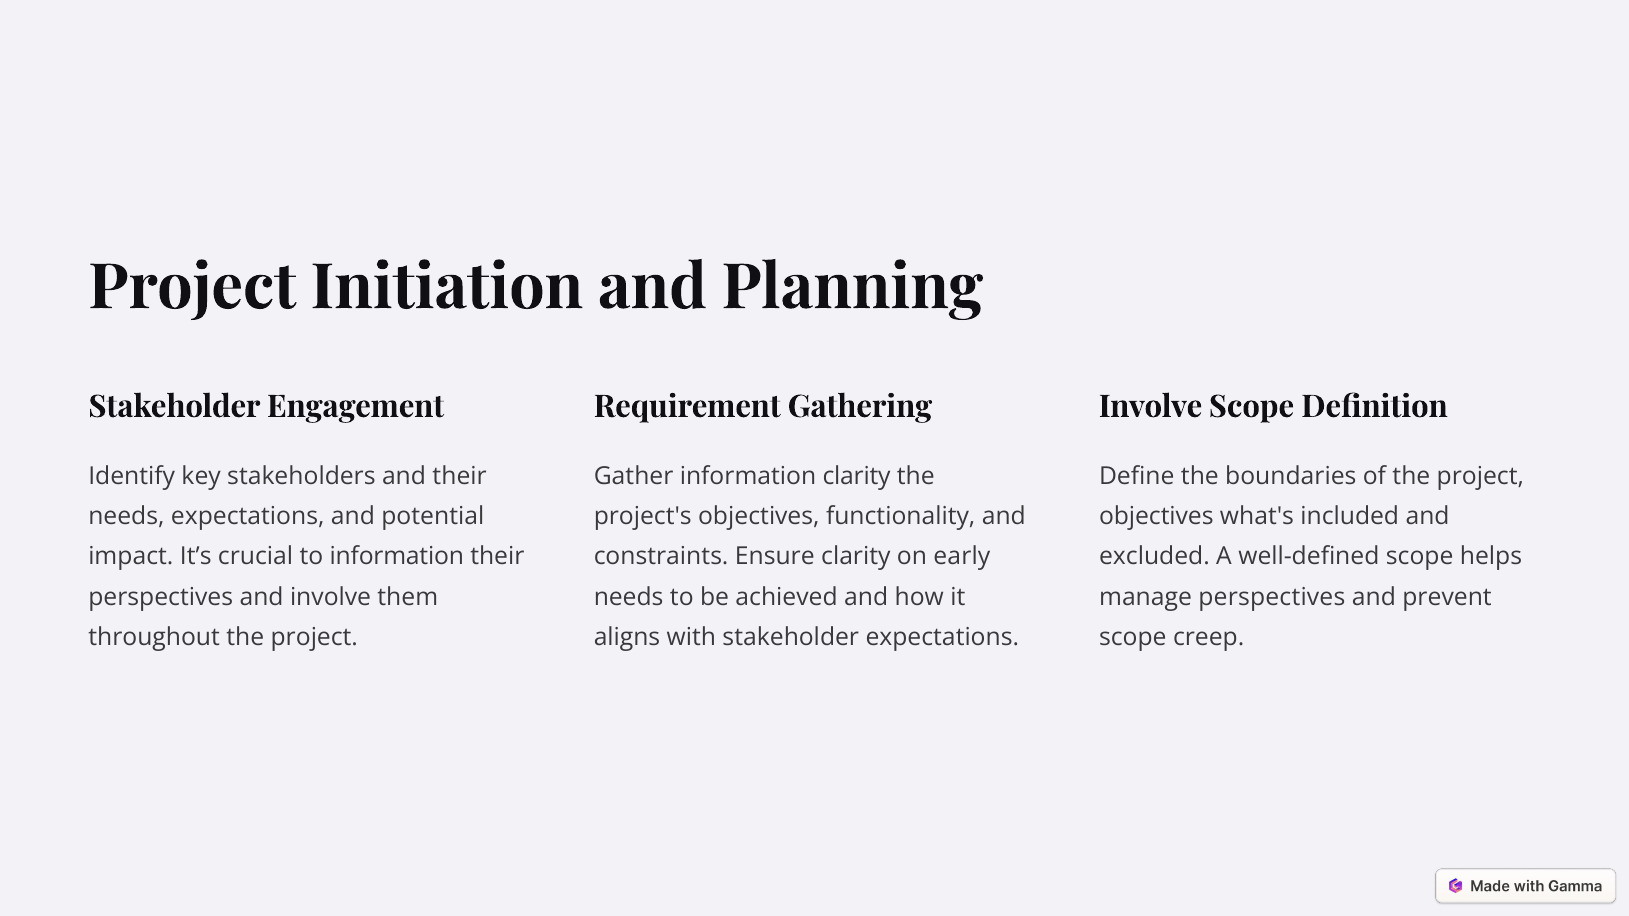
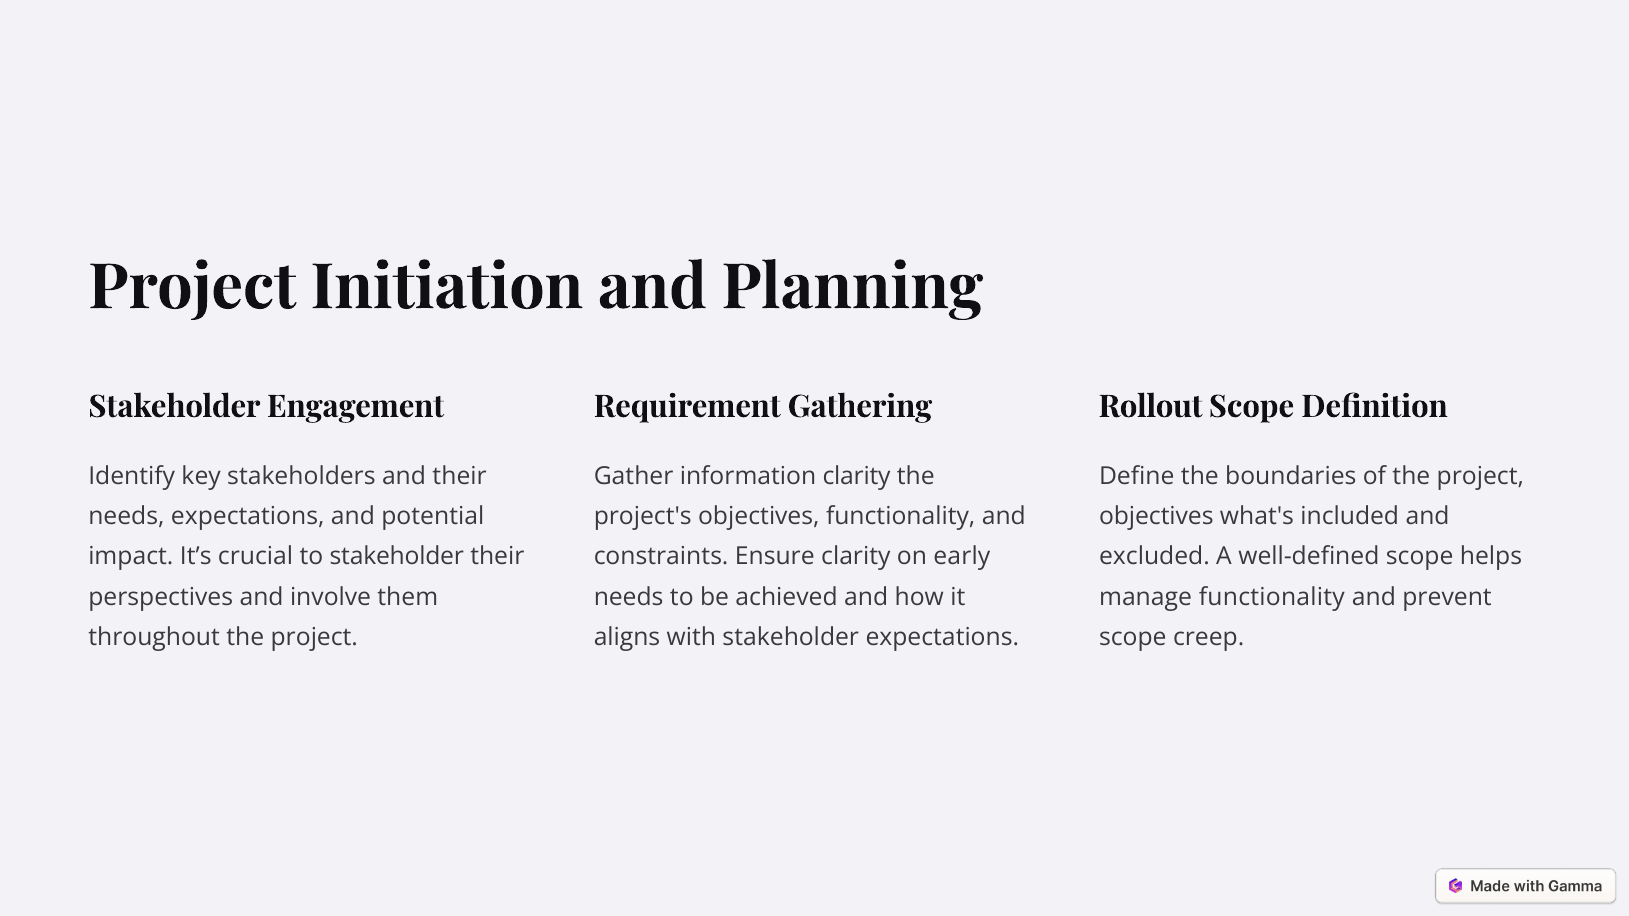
Involve: Involve -> Rollout (1151, 407)
to information: information -> stakeholder (397, 557)
manage perspectives: perspectives -> functionality (1272, 597)
